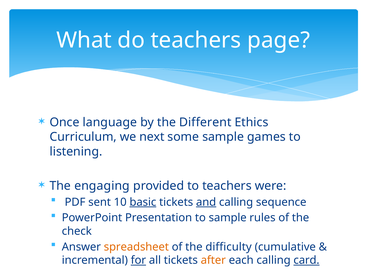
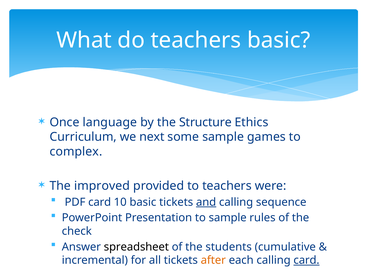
teachers page: page -> basic (279, 40)
Different: Different -> Structure (205, 122)
listening: listening -> complex (76, 152)
engaging: engaging -> improved (102, 186)
PDF sent: sent -> card (100, 202)
basic underline: present -> none (143, 202)
spreadsheet colour: orange -> black (136, 247)
difficulty: difficulty -> students (229, 247)
for underline: present -> none (138, 261)
